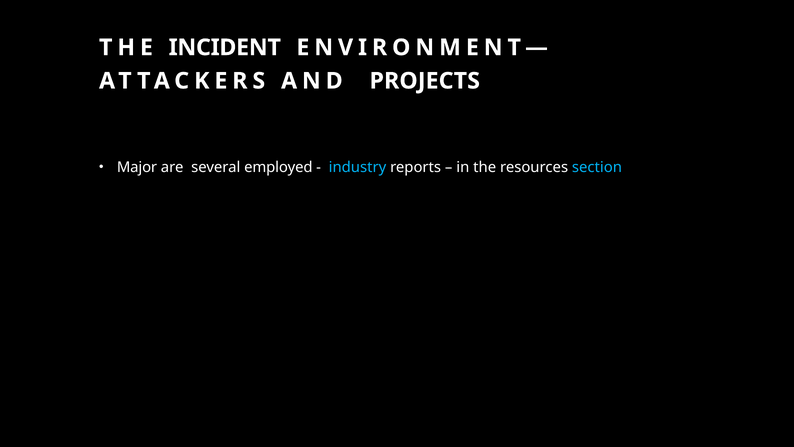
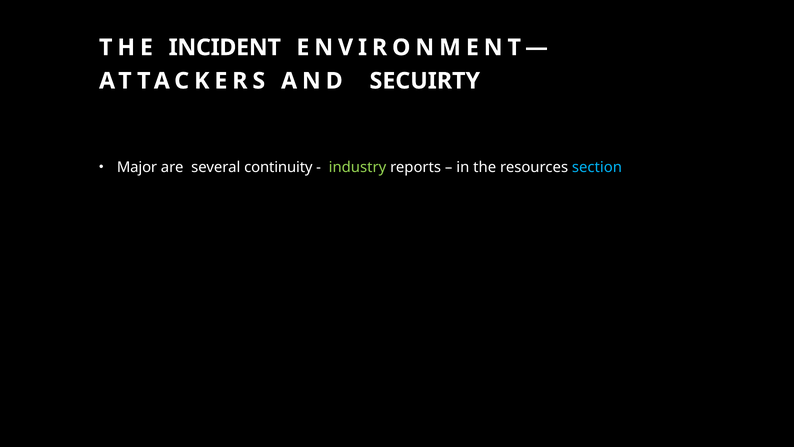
PROJECTS: PROJECTS -> SECUIRTY (425, 81)
employed: employed -> continuity (278, 167)
industry colour: light blue -> light green (357, 167)
